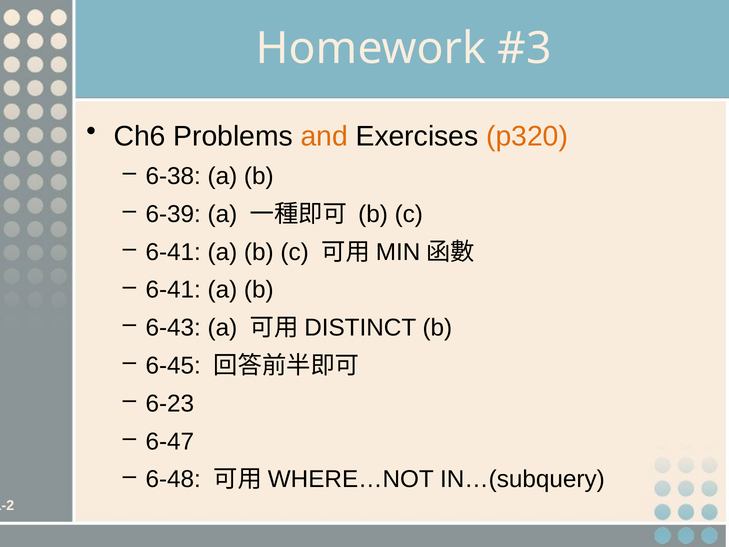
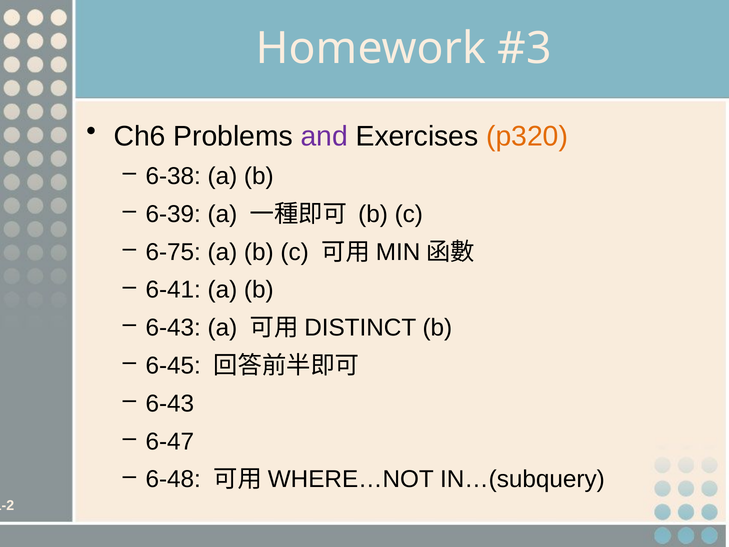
and colour: orange -> purple (324, 136)
6-41: 6-41 -> 6-75 (173, 252)
6-23: 6-23 -> 6-43 (170, 403)
